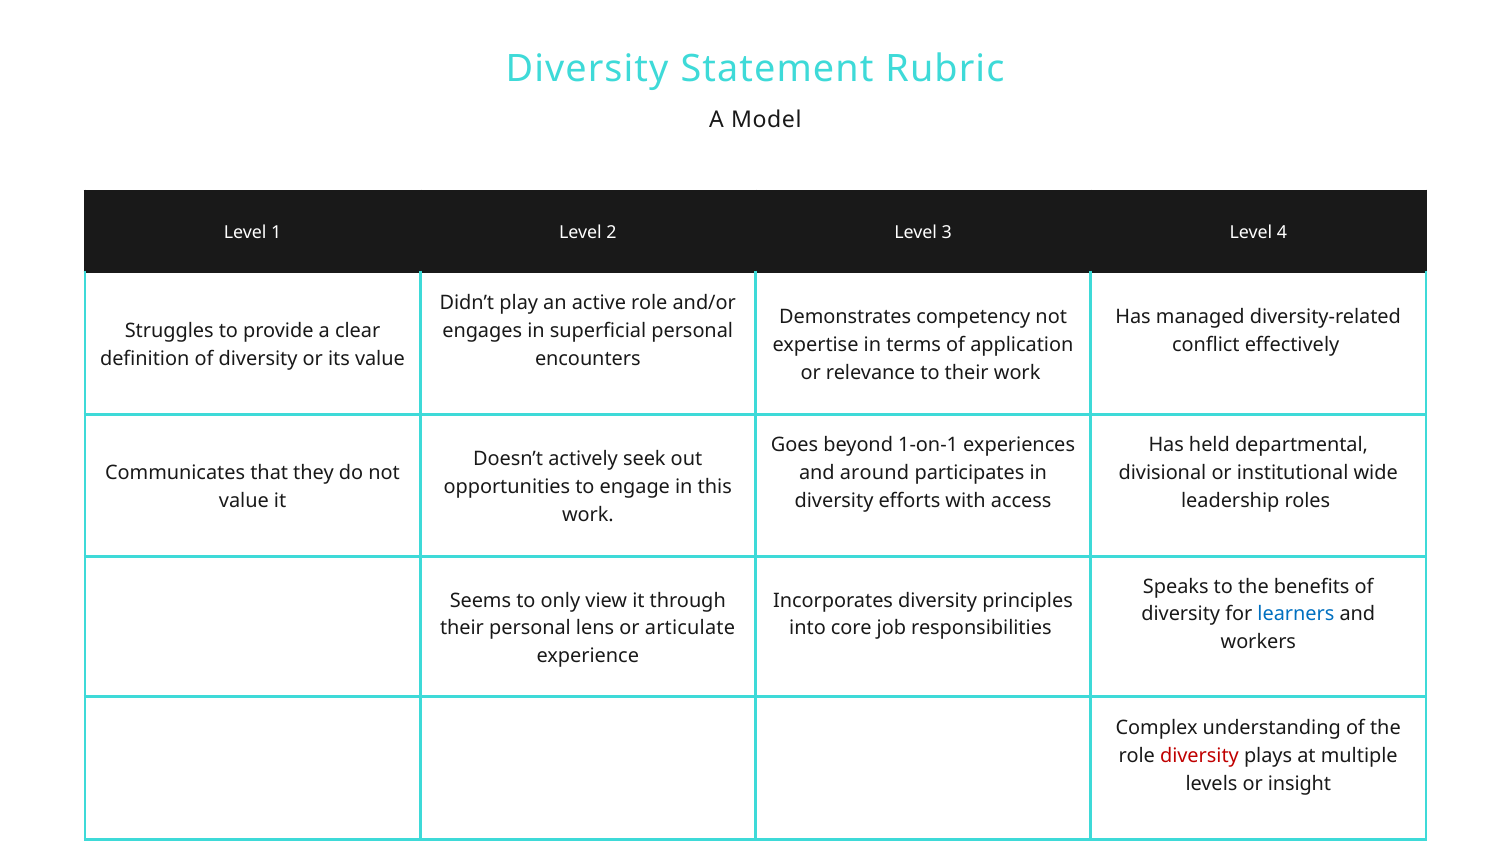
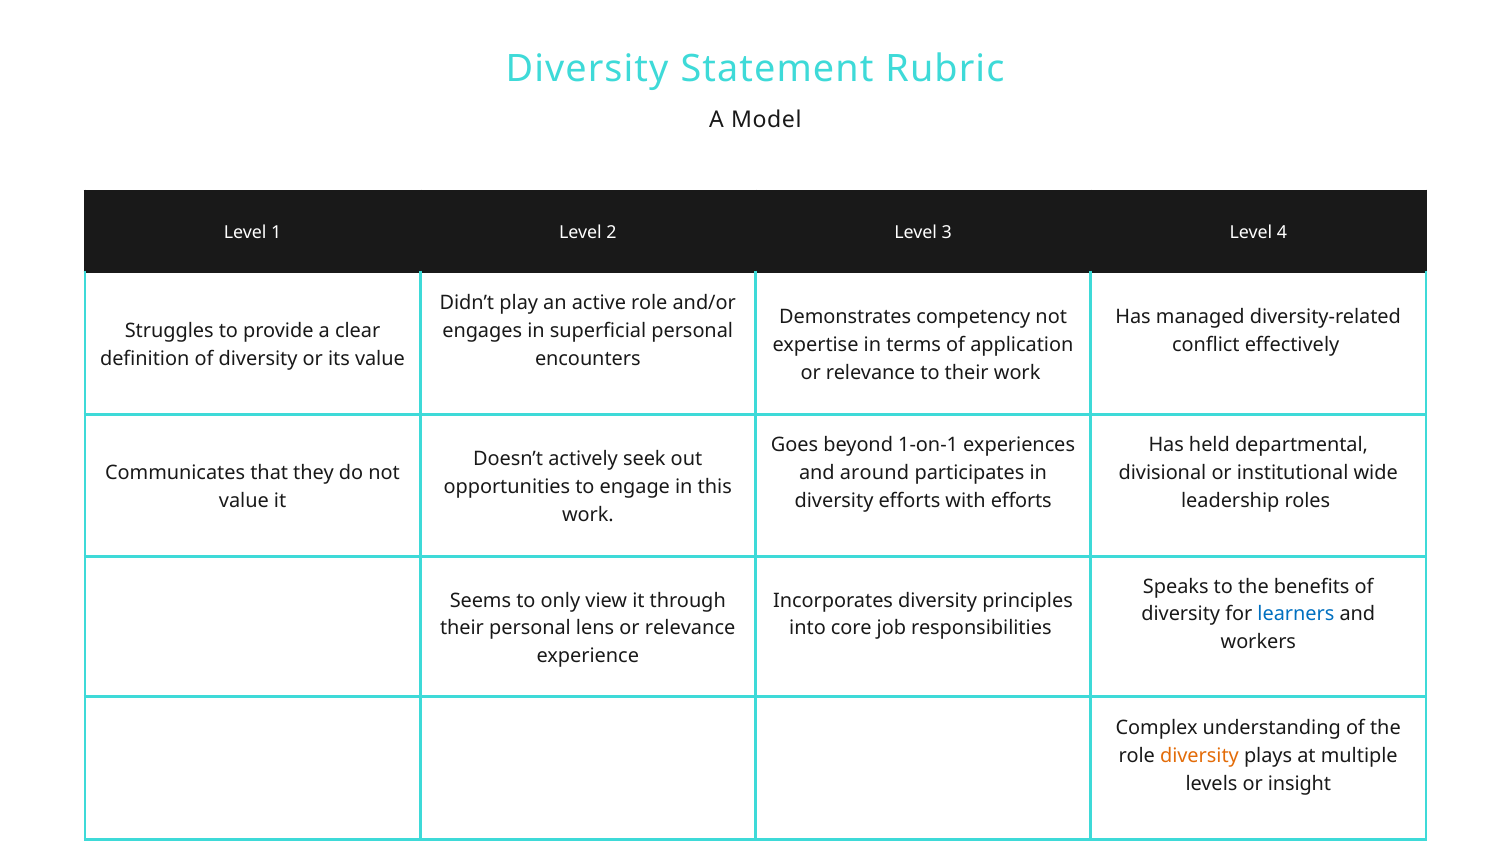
with access: access -> efforts (1021, 501)
lens or articulate: articulate -> relevance (690, 628)
diversity colour: red -> orange (1199, 756)
